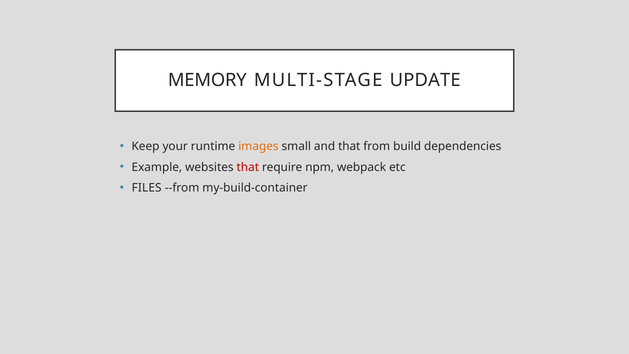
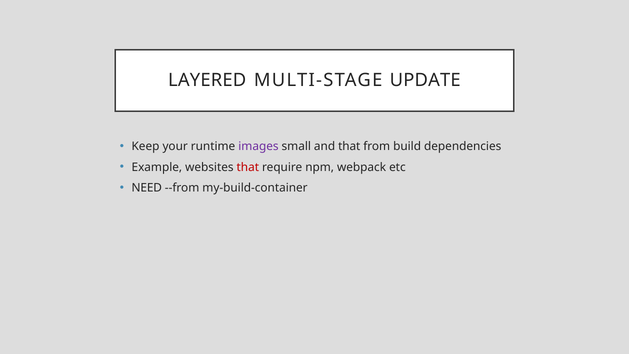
MEMORY: MEMORY -> LAYERED (207, 80)
images colour: orange -> purple (258, 146)
FILES: FILES -> NEED (147, 188)
